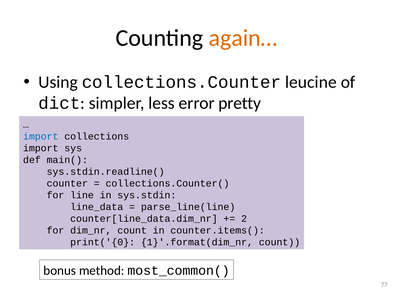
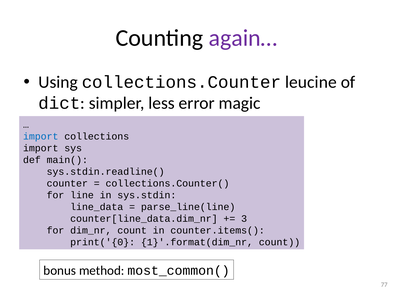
again… colour: orange -> purple (243, 38)
pretty: pretty -> magic (240, 103)
2: 2 -> 3 (244, 219)
